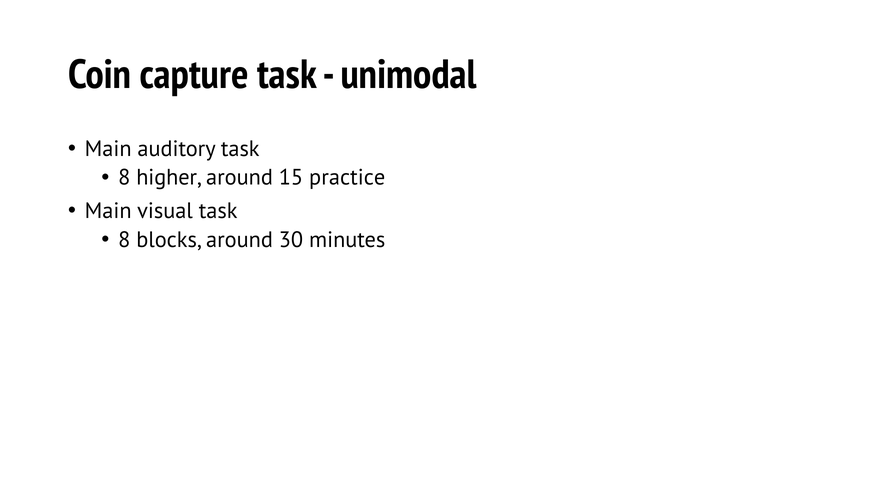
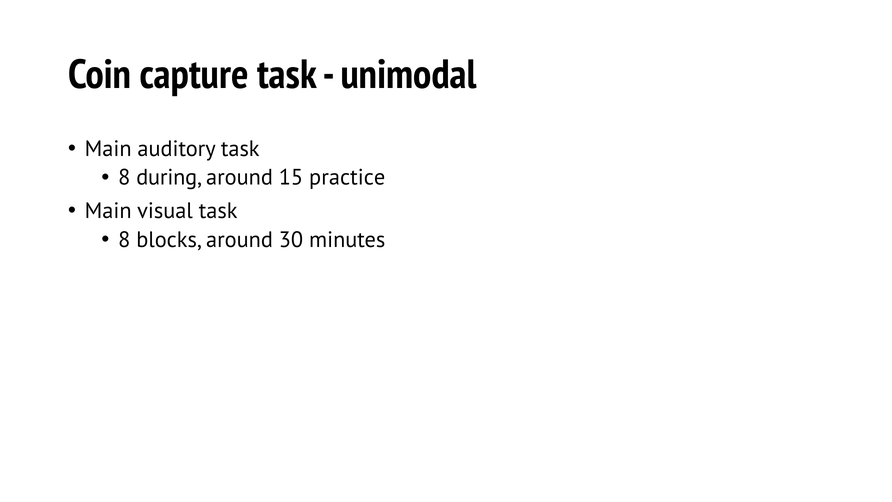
higher: higher -> during (169, 178)
